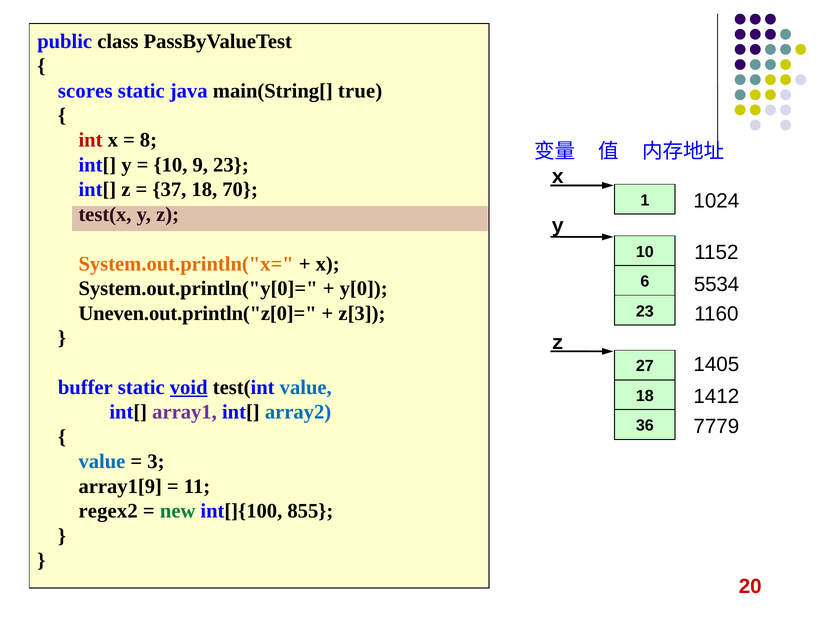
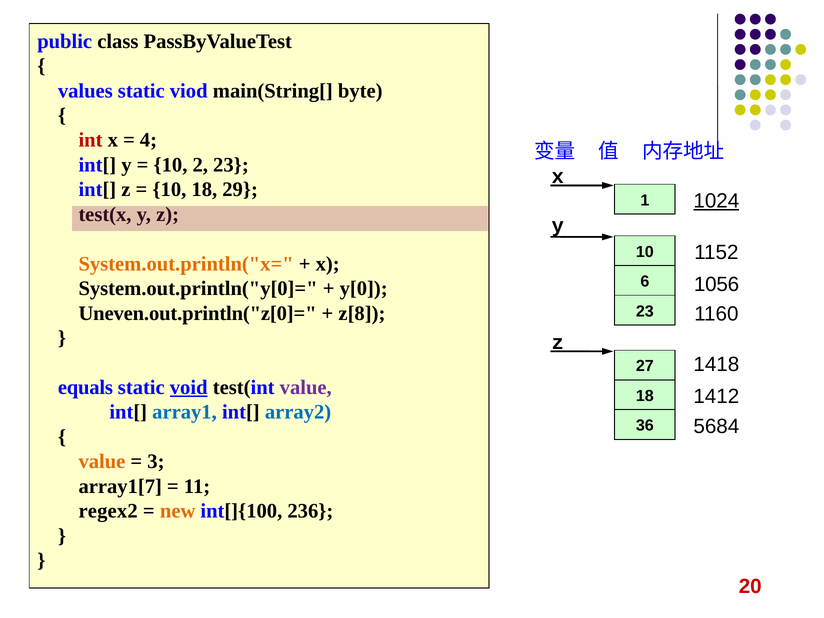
scores: scores -> values (85, 91)
java: java -> viod (189, 91)
true: true -> byte (360, 91)
8: 8 -> 4 (148, 140)
9: 9 -> 2 (200, 165)
37: 37 -> 10 (169, 190)
70: 70 -> 29 (240, 190)
1024 underline: none -> present (716, 201)
5534: 5534 -> 1056 (716, 284)
z[3: z[3 -> z[8 (362, 313)
1405: 1405 -> 1418 (716, 364)
buffer: buffer -> equals (85, 387)
value colour: blue -> purple (306, 387)
array1 colour: purple -> blue (185, 412)
7779: 7779 -> 5684 (716, 426)
value colour: blue -> orange (102, 462)
array1[9: array1[9 -> array1[7 (120, 486)
new colour: green -> orange (178, 511)
855: 855 -> 236 (310, 511)
